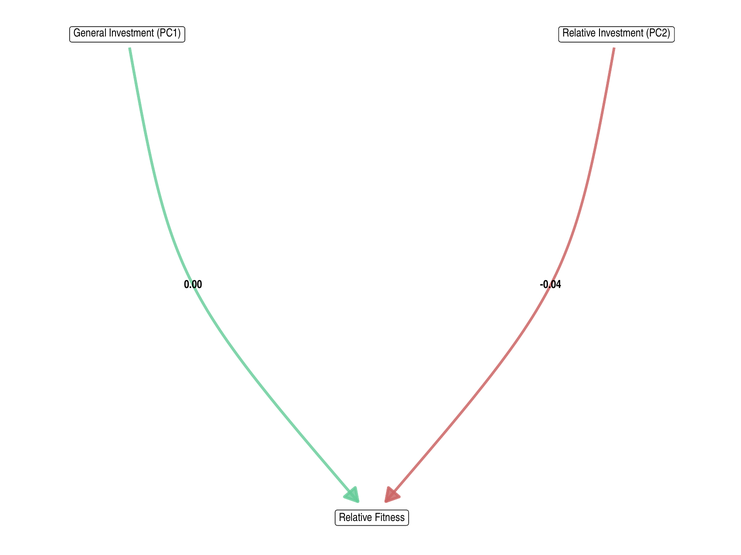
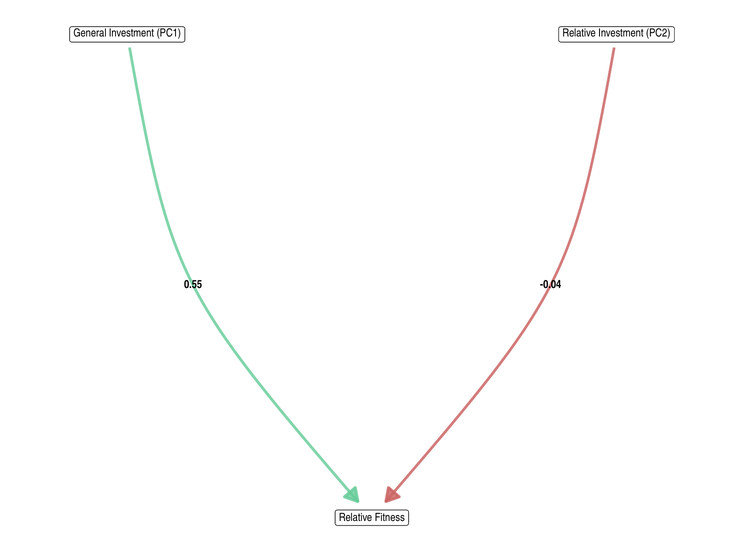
0.00: 0.00 -> 0.55 (193, 285)
